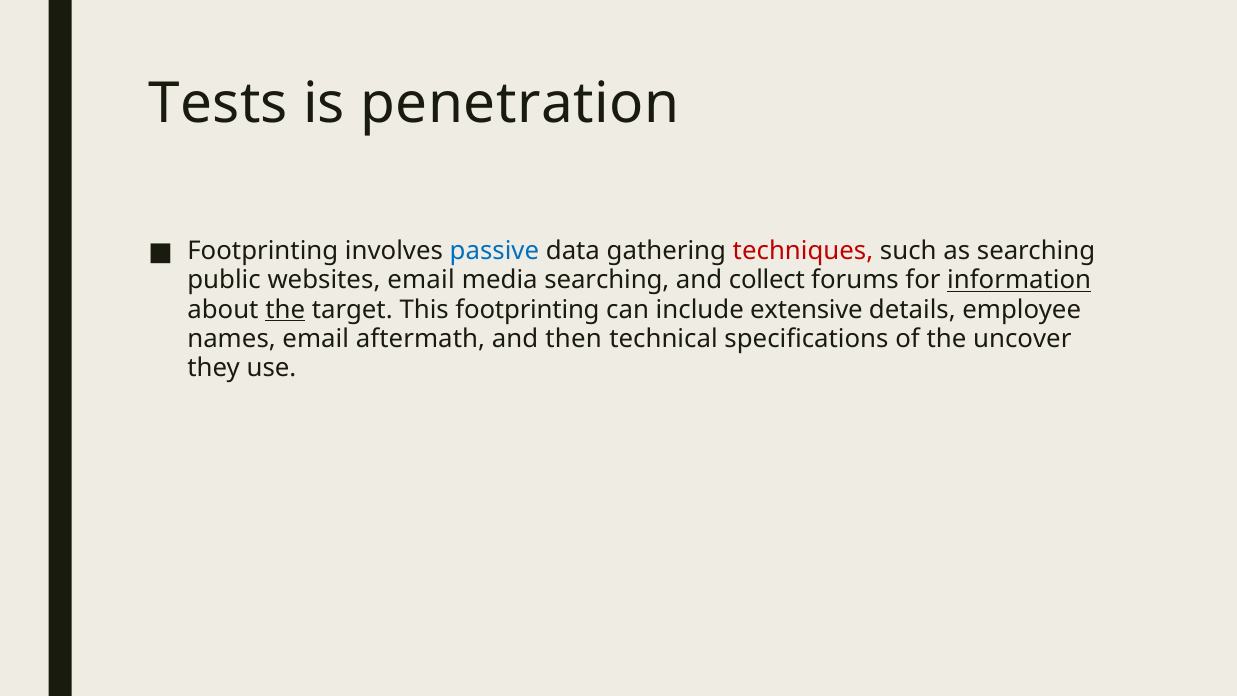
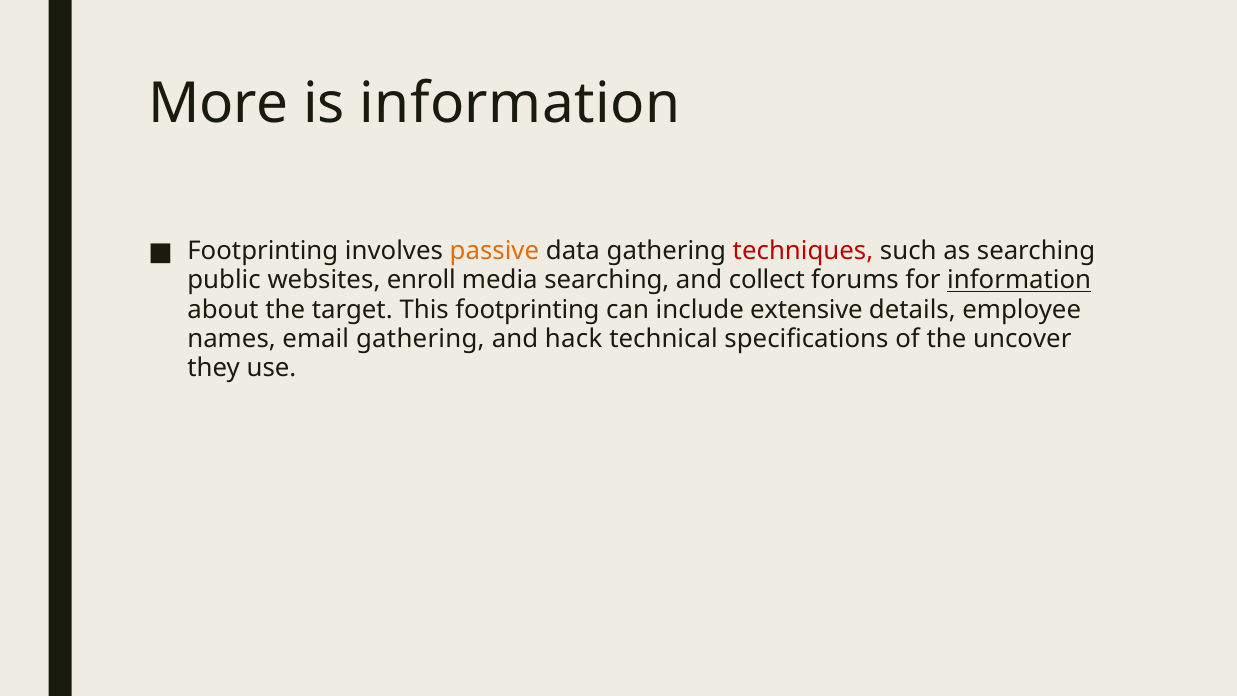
Tests: Tests -> More (219, 104)
is penetration: penetration -> information (520, 104)
passive colour: blue -> orange (494, 251)
websites email: email -> enroll (421, 280)
the underline: present -> none (285, 309)
email aftermath: aftermath -> gathering (420, 339)
then: then -> hack (574, 339)
